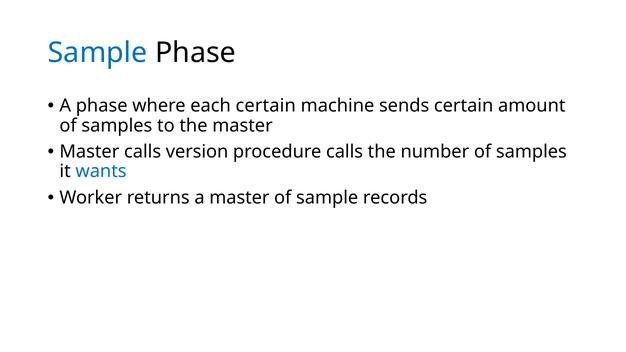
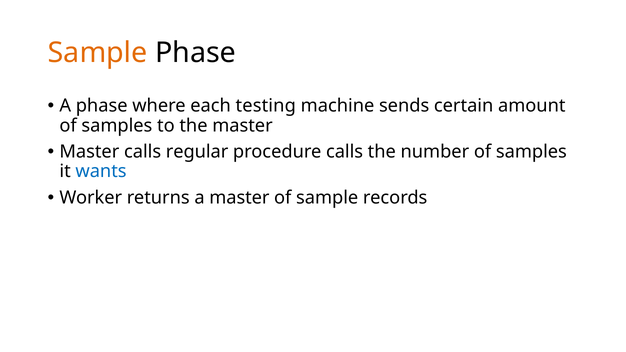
Sample colour: blue -> orange (98, 53)
each certain: certain -> testing (266, 106)
version: version -> regular (197, 152)
